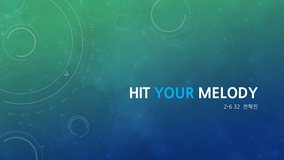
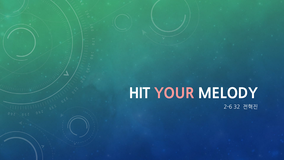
YOUR colour: light blue -> pink (174, 94)
